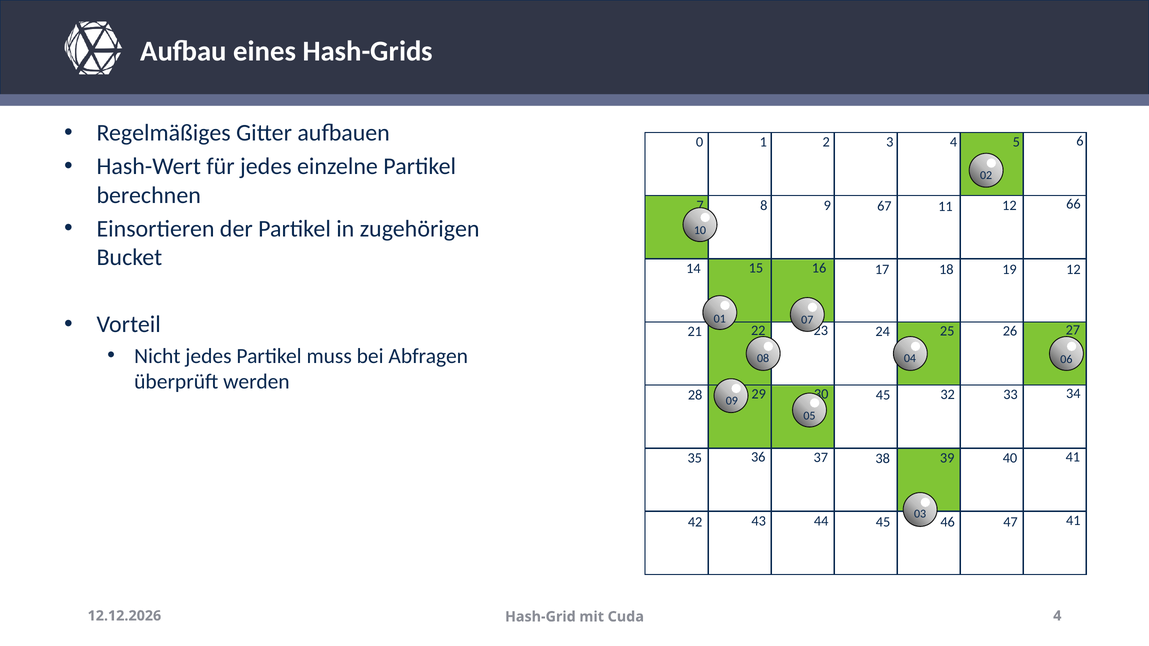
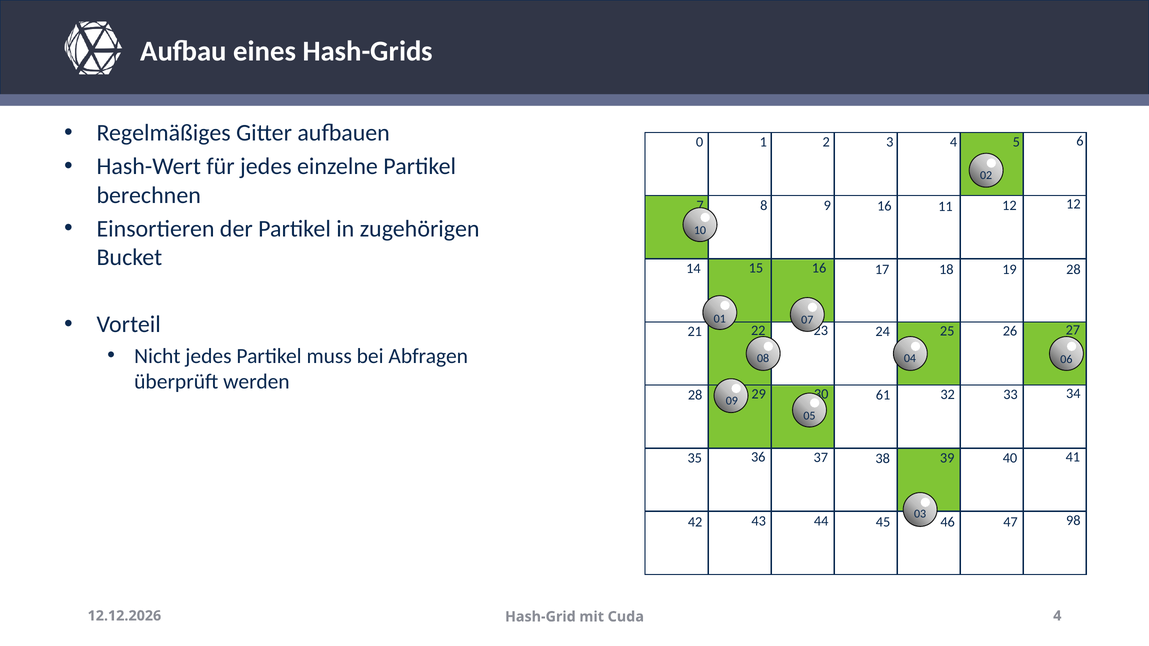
9 67: 67 -> 16 (884, 206)
66: 66 -> 12 (1073, 204)
19 12: 12 -> 28 (1073, 269)
45: 45 -> 61 (883, 395)
47 41: 41 -> 98 (1073, 521)
